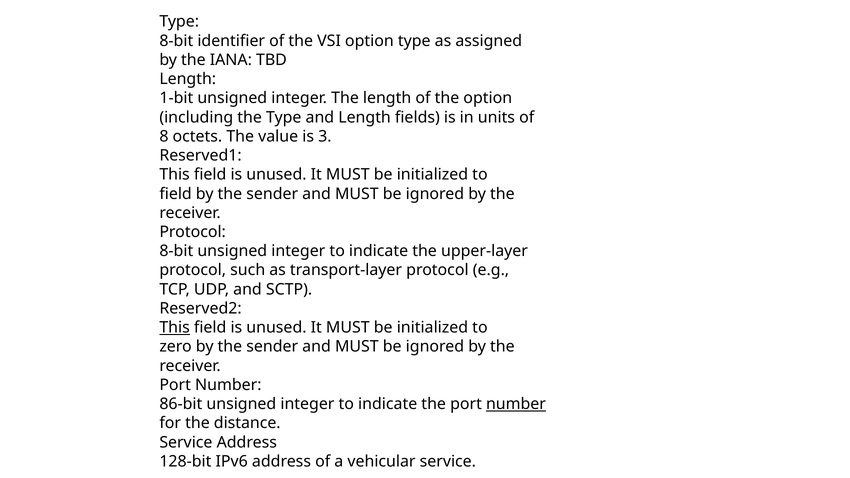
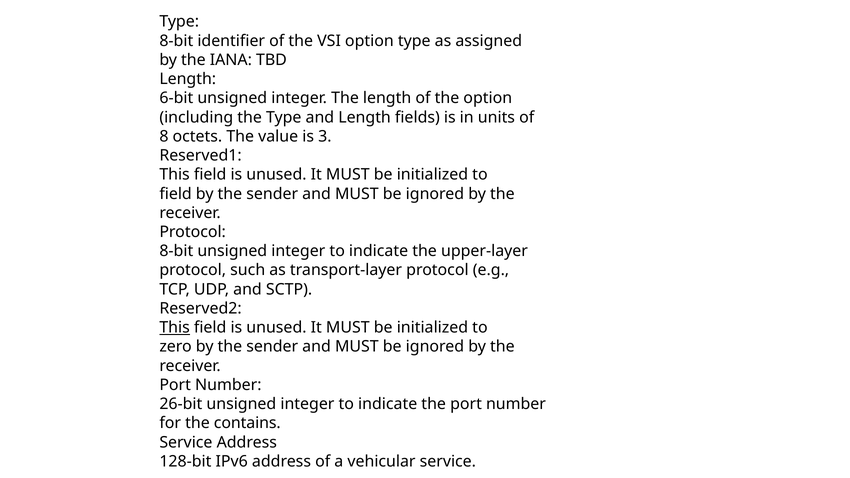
1-bit: 1-bit -> 6-bit (176, 98)
86-bit: 86-bit -> 26-bit (181, 404)
number underline: present -> none (516, 404)
distance: distance -> contains (247, 423)
